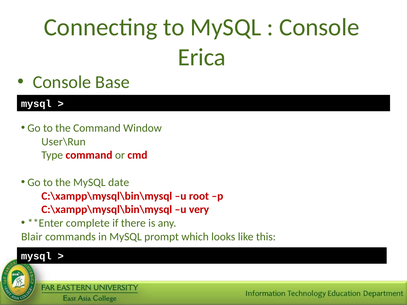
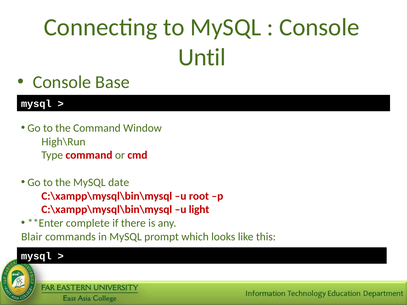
Erica: Erica -> Until (202, 57)
User\Run: User\Run -> High\Run (63, 142)
very: very -> light (199, 210)
